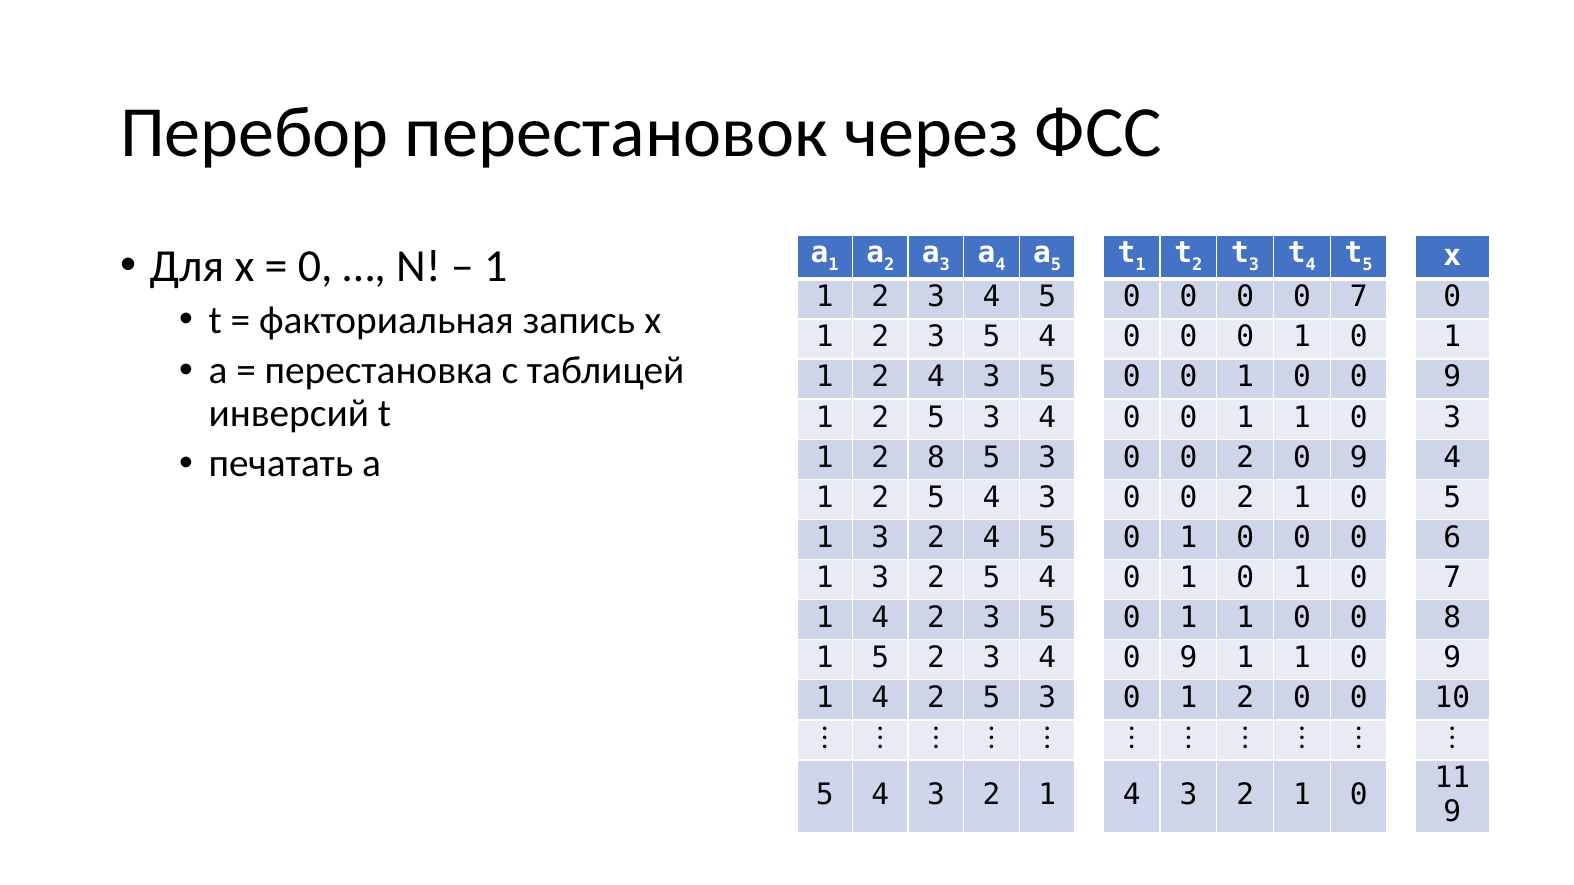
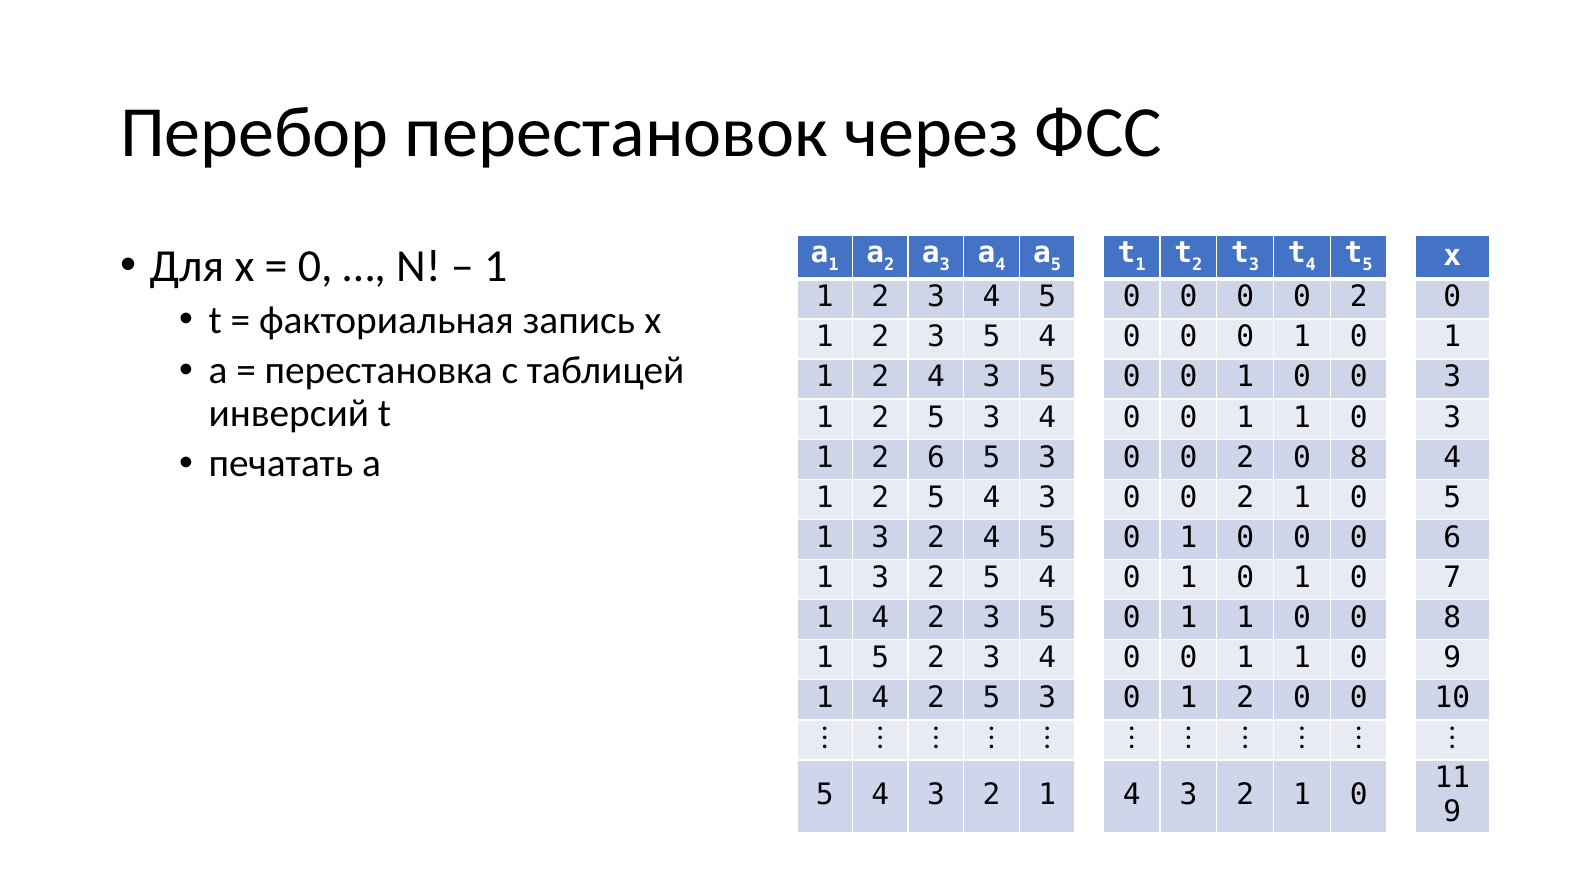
0 0 0 7: 7 -> 2 (1359, 297)
0 0 9: 9 -> 3 (1452, 377)
2 8: 8 -> 6 (936, 458)
2 0 9: 9 -> 8 (1359, 458)
9: 9 -> 0 (1188, 658)
